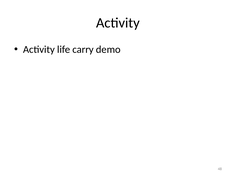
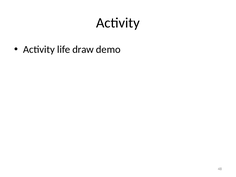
carry: carry -> draw (83, 50)
